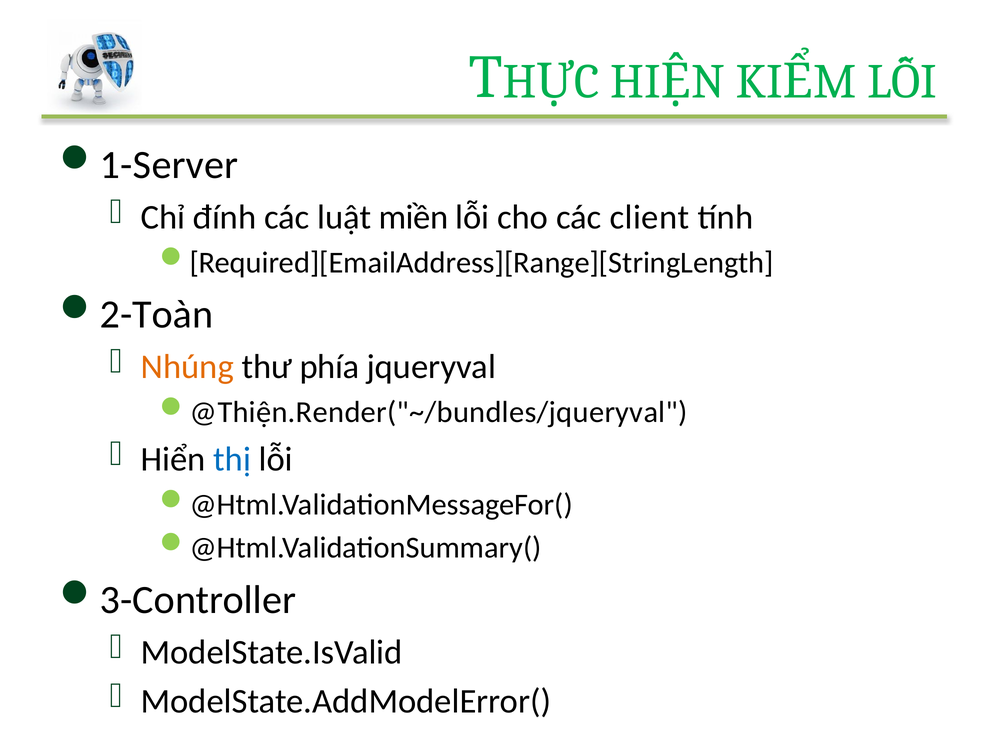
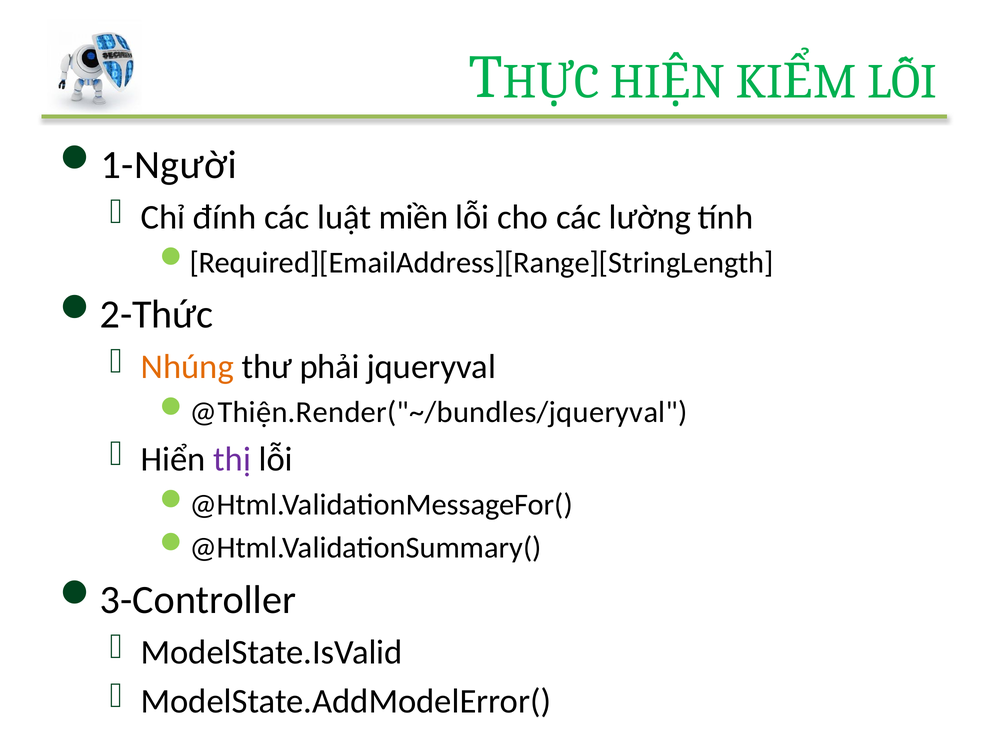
1-Server: 1-Server -> 1-Người (169, 165)
client: client -> lường (650, 217)
2-Toàn: 2-Toàn -> 2-Thức (157, 314)
phía: phía -> phải (330, 367)
thị colour: blue -> purple (232, 459)
